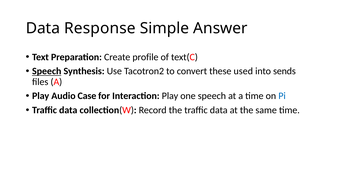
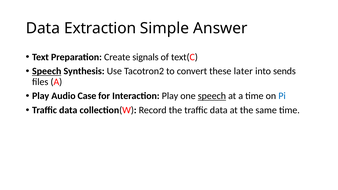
Response: Response -> Extraction (100, 28)
profile: profile -> signals (145, 57)
used: used -> later (243, 71)
speech underline: none -> present (212, 96)
